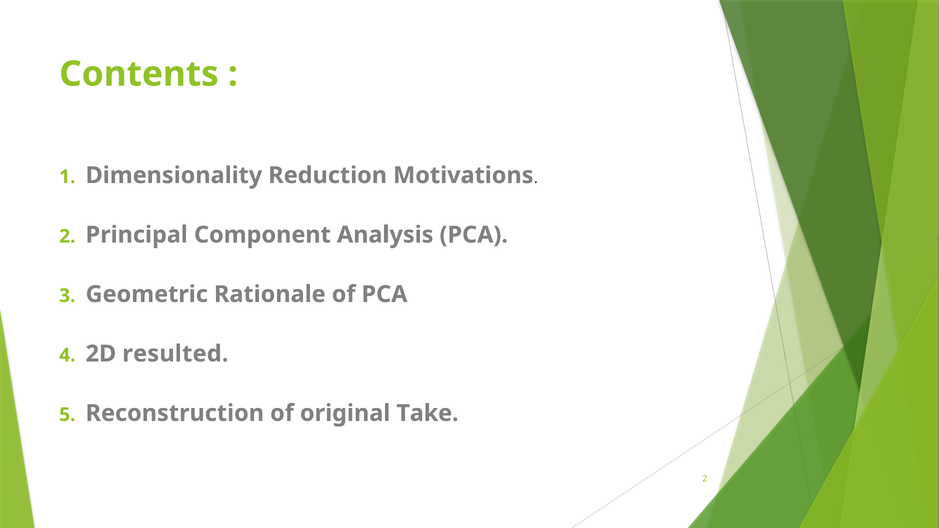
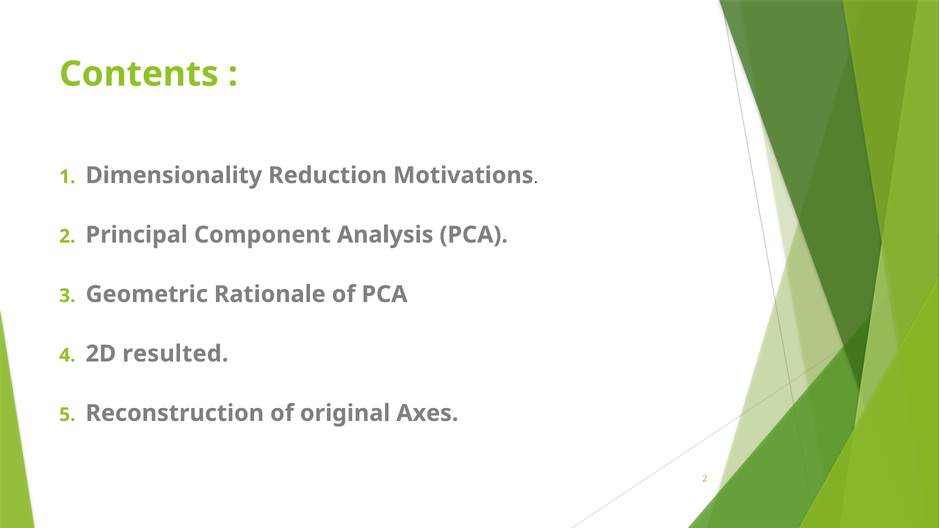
Take: Take -> Axes (427, 413)
